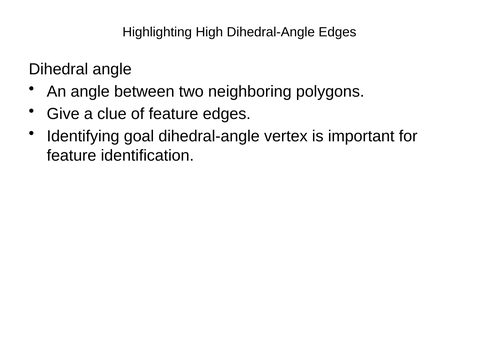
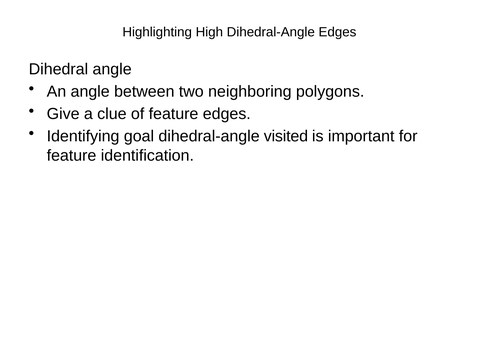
vertex: vertex -> visited (286, 136)
